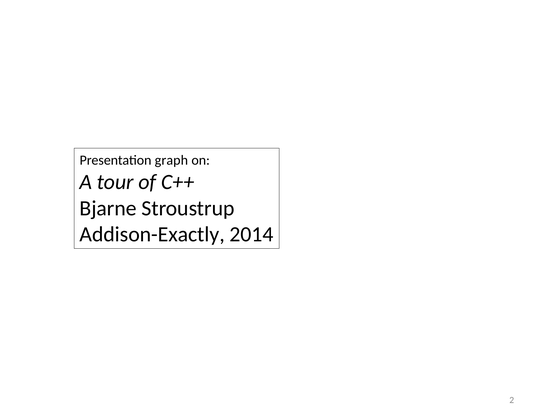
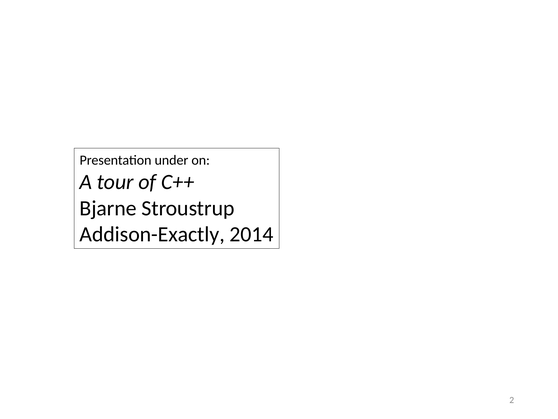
graph: graph -> under (171, 160)
